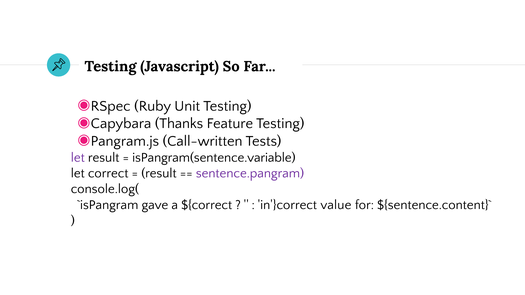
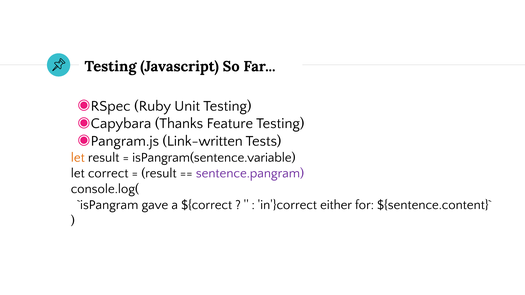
Call-written: Call-written -> Link-written (203, 141)
let colour: purple -> orange (78, 158)
value: value -> either (336, 205)
